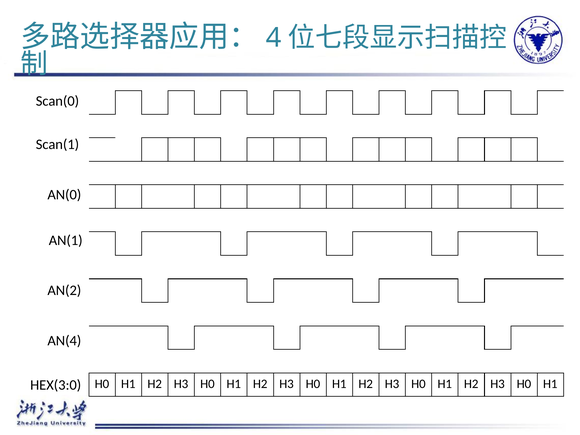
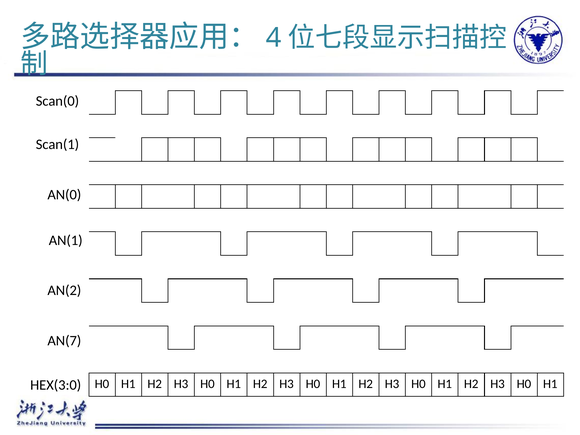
AN(4: AN(4 -> AN(7 (64, 341)
